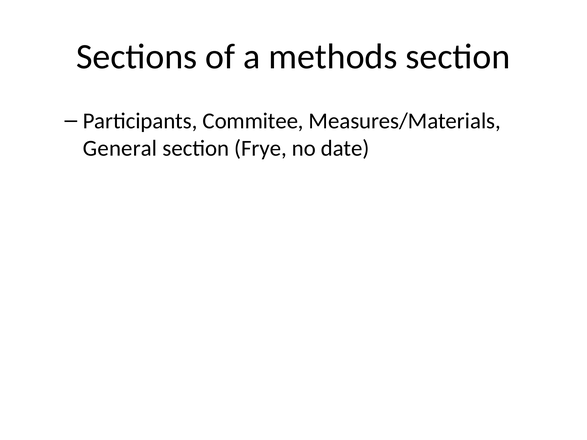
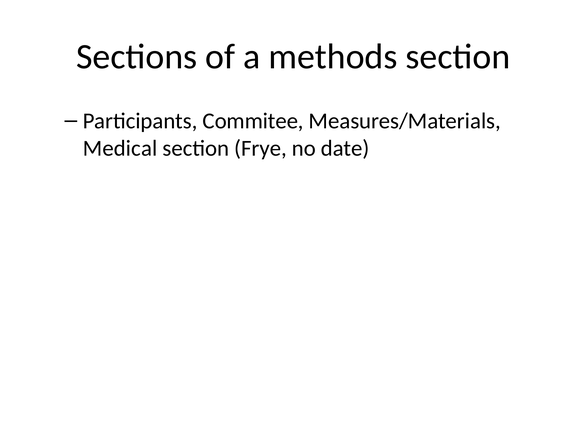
General: General -> Medical (120, 148)
